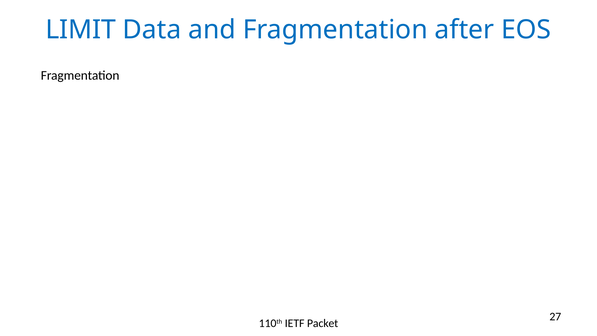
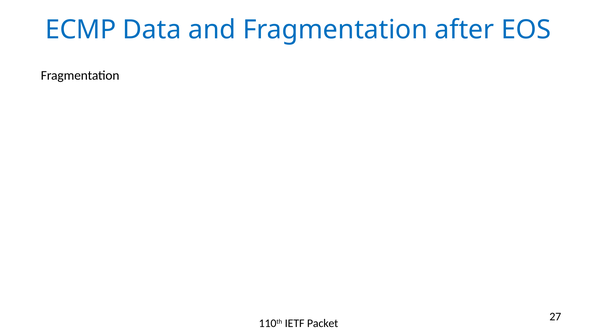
LIMIT: LIMIT -> ECMP (81, 30)
